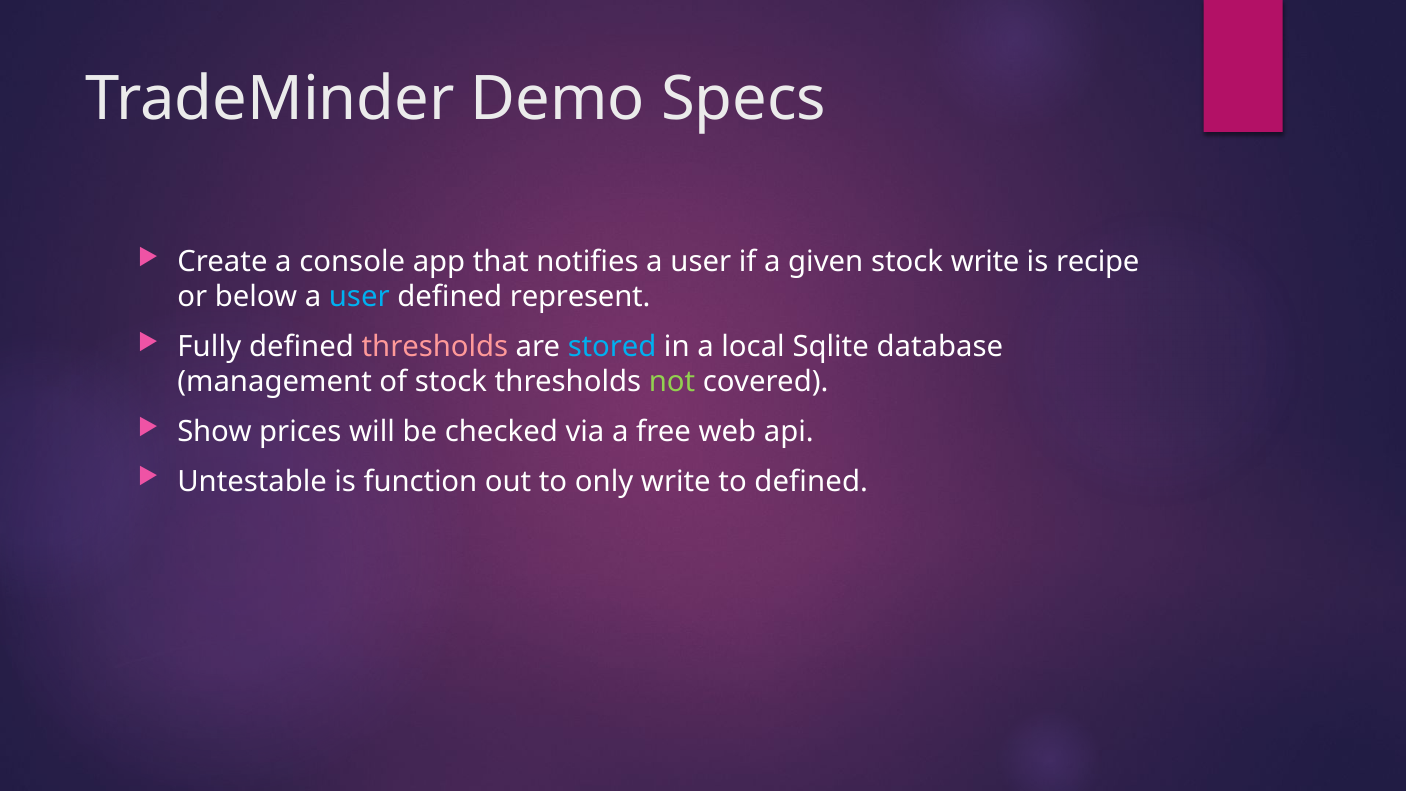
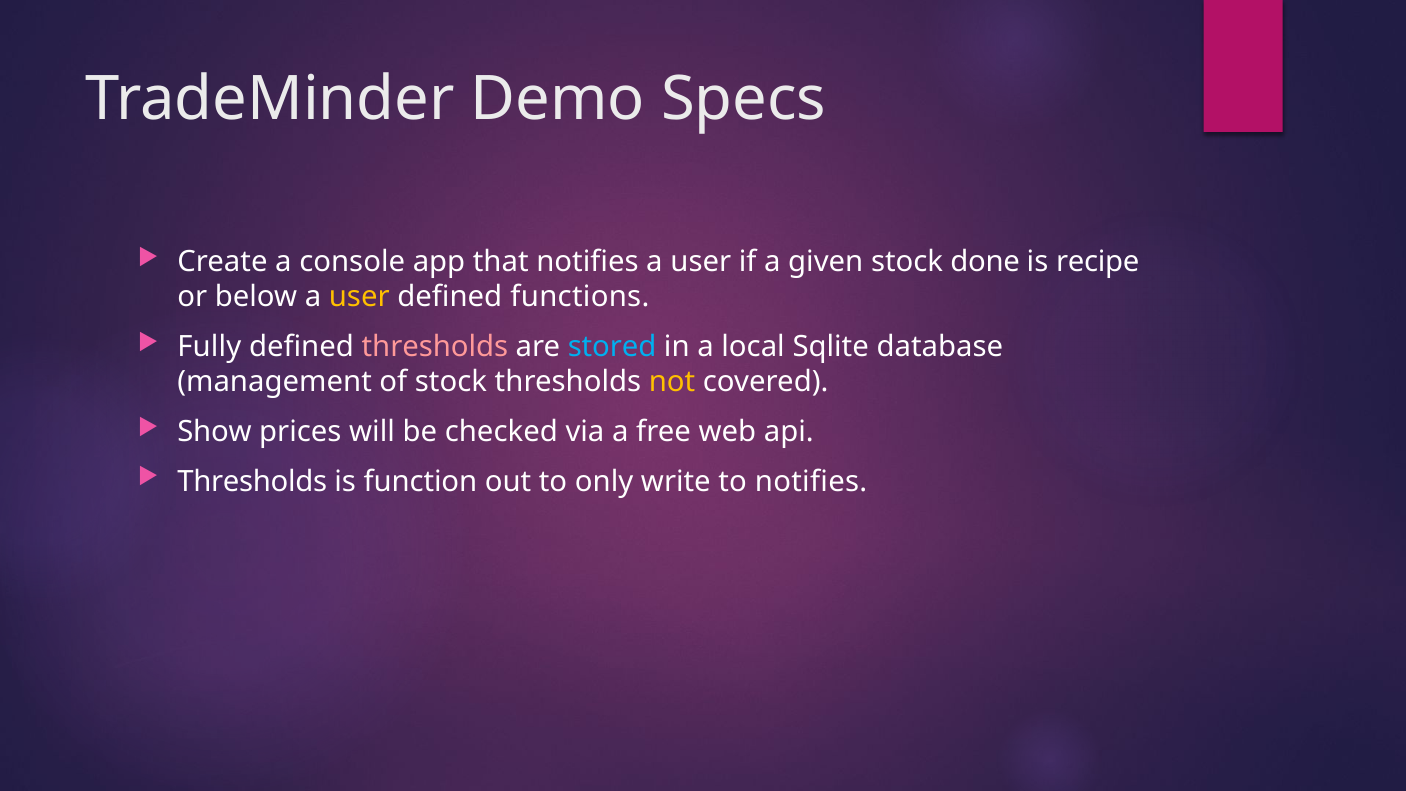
stock write: write -> done (985, 262)
user colour: light blue -> yellow (359, 297)
represent: represent -> functions (580, 297)
not colour: light green -> yellow (672, 382)
Untestable: Untestable -> Thresholds (252, 481)
to defined: defined -> notifies (811, 481)
